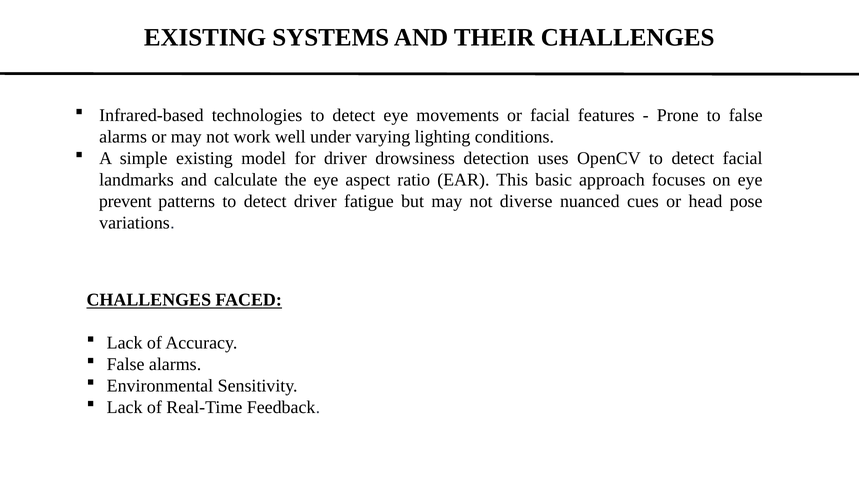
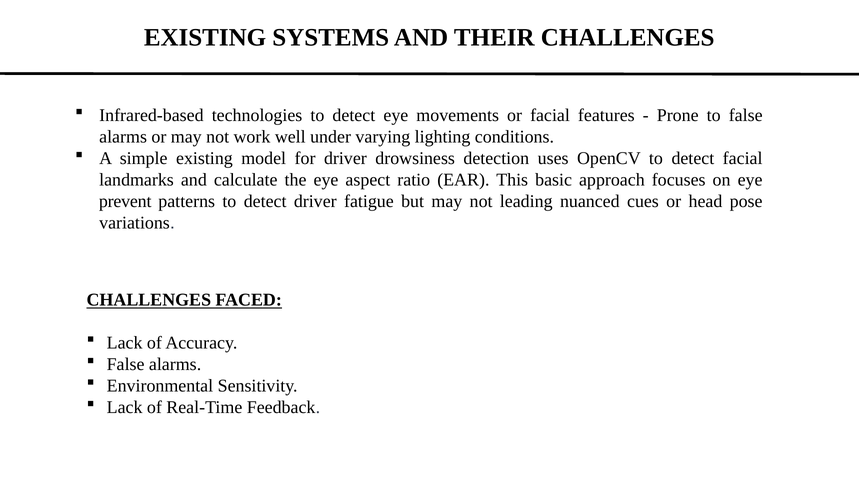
diverse: diverse -> leading (526, 201)
